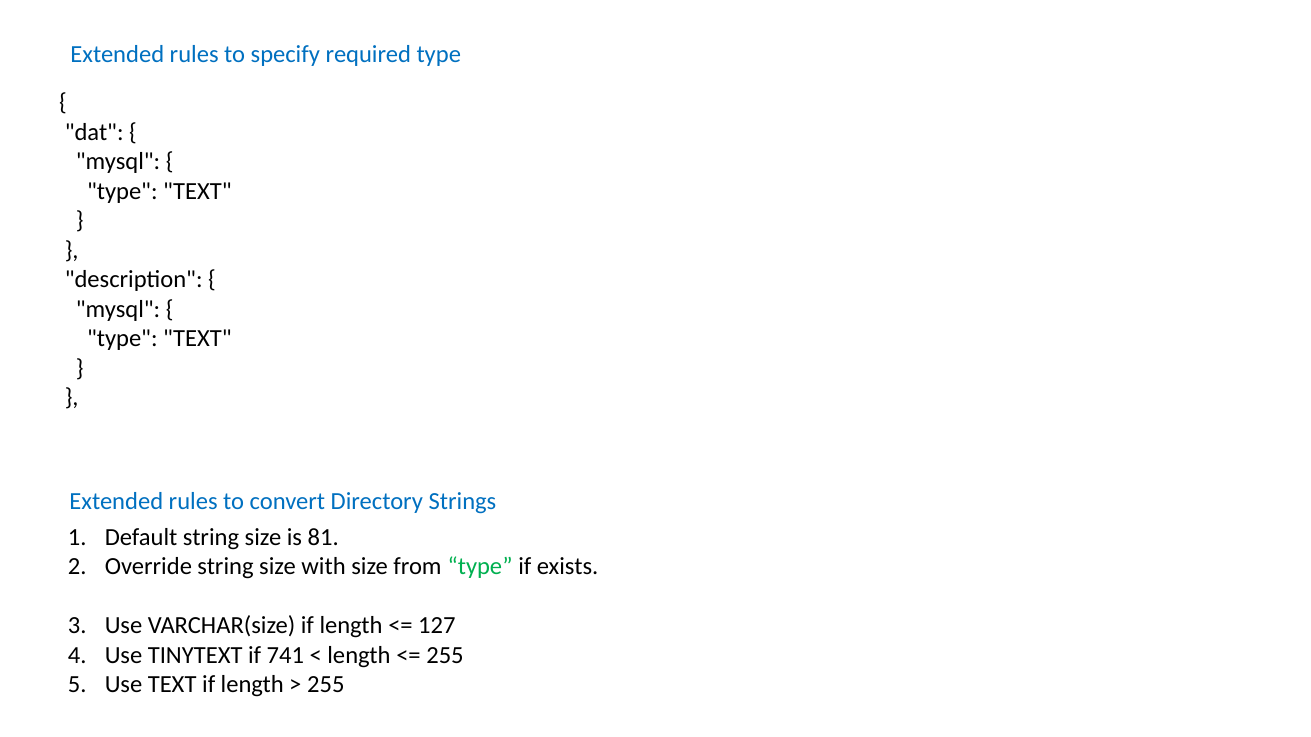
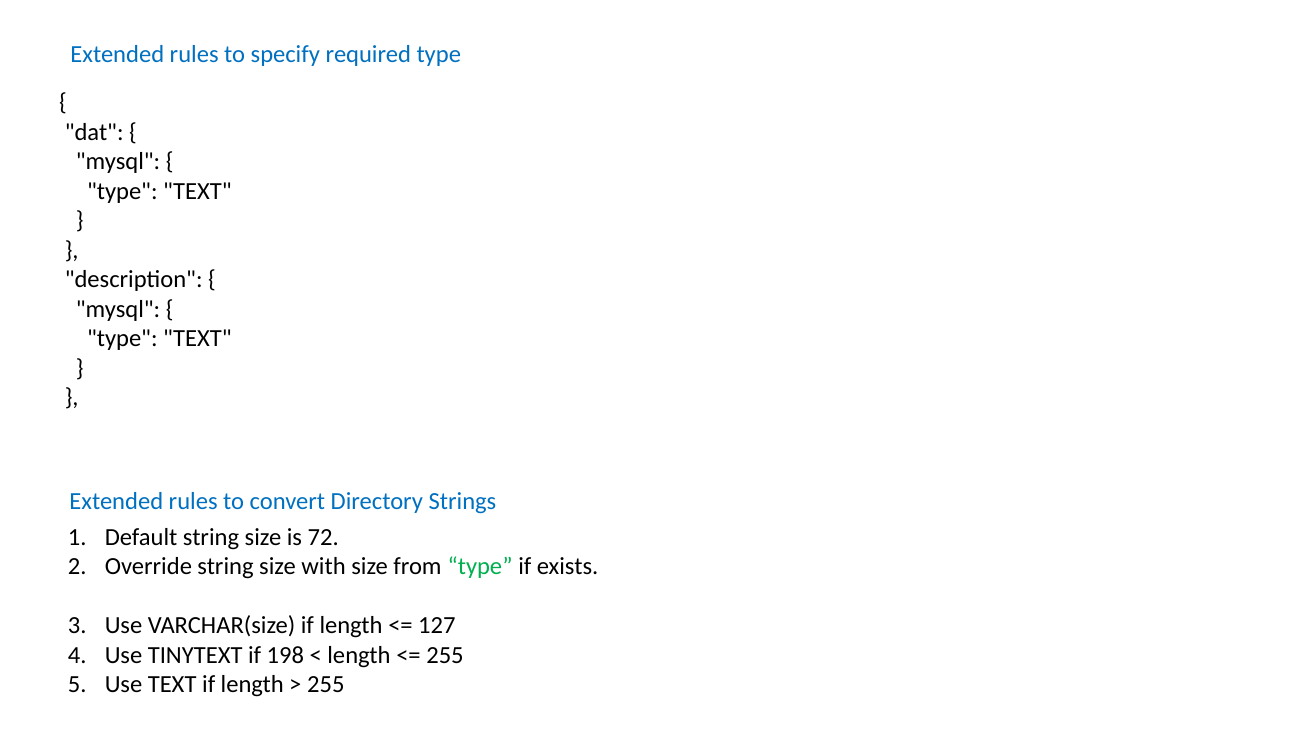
81: 81 -> 72 (323, 538)
741: 741 -> 198 (285, 656)
